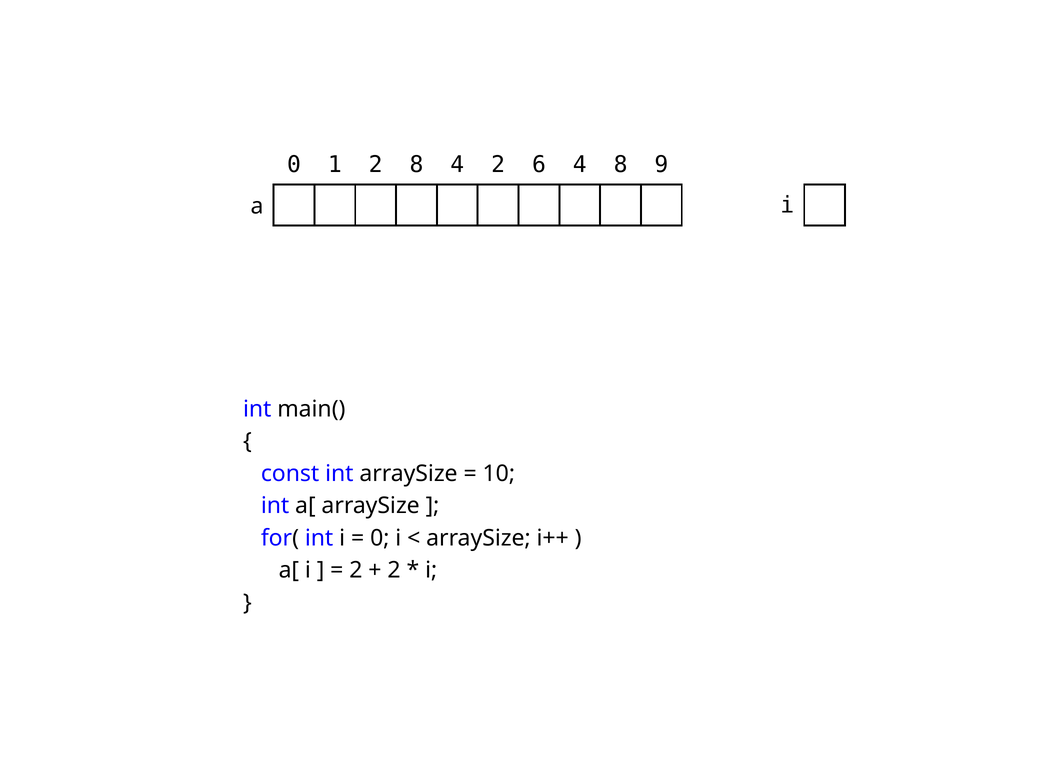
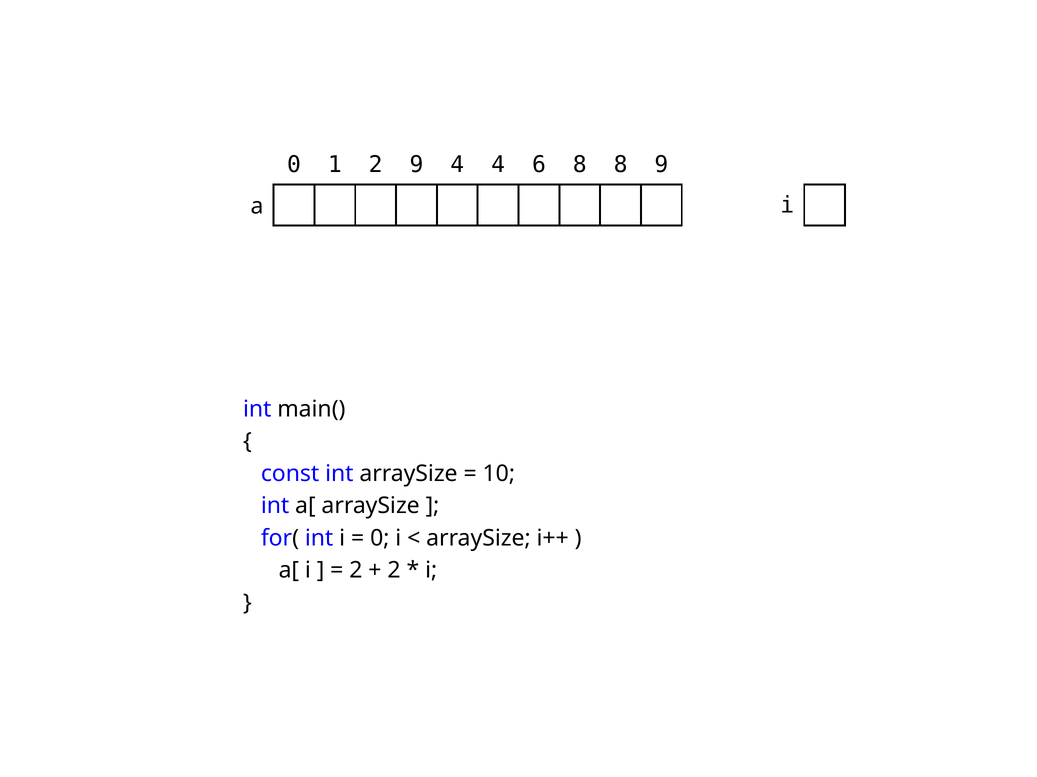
2 8: 8 -> 9 (416, 165)
4 2: 2 -> 4 (498, 165)
6 4: 4 -> 8 (580, 165)
